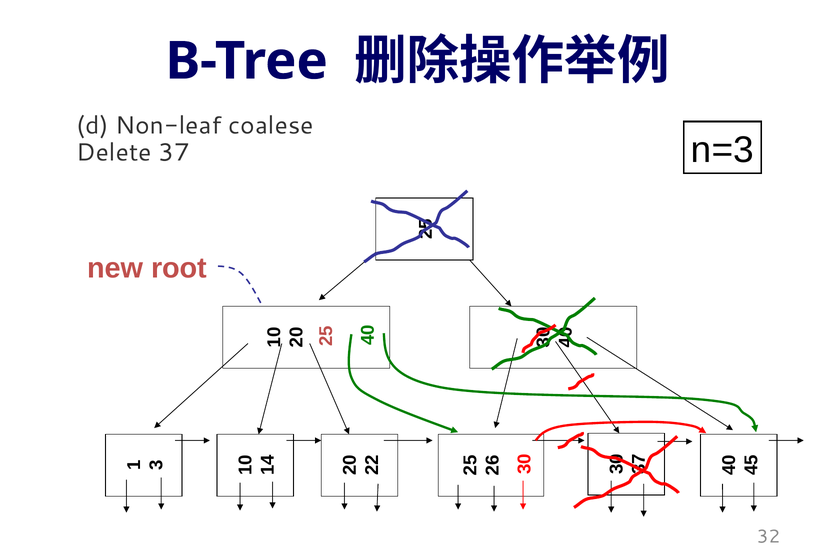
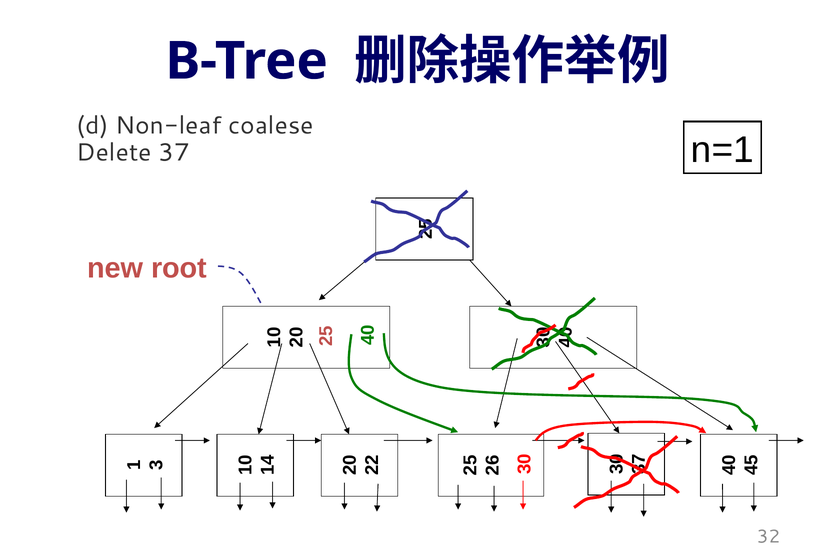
n=3: n=3 -> n=1 (722, 150)
